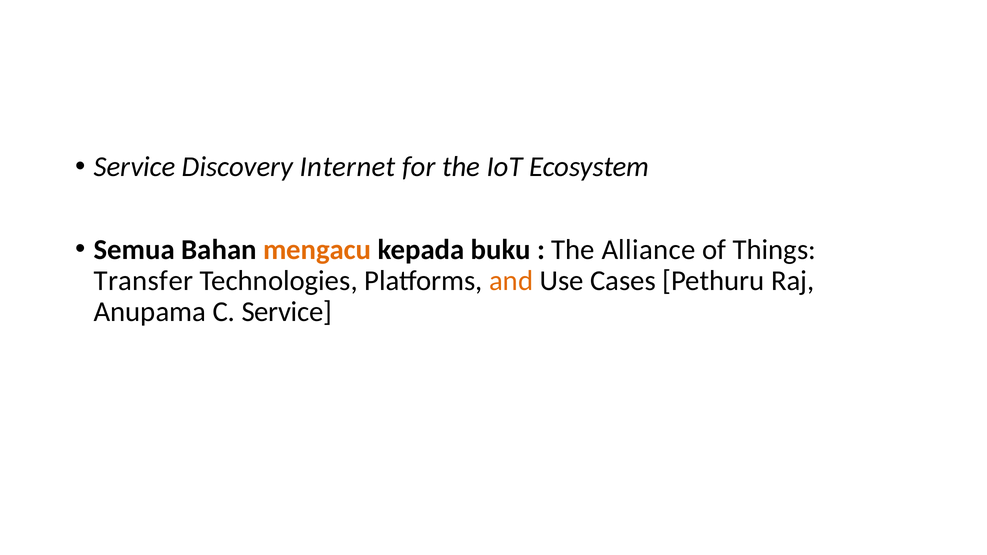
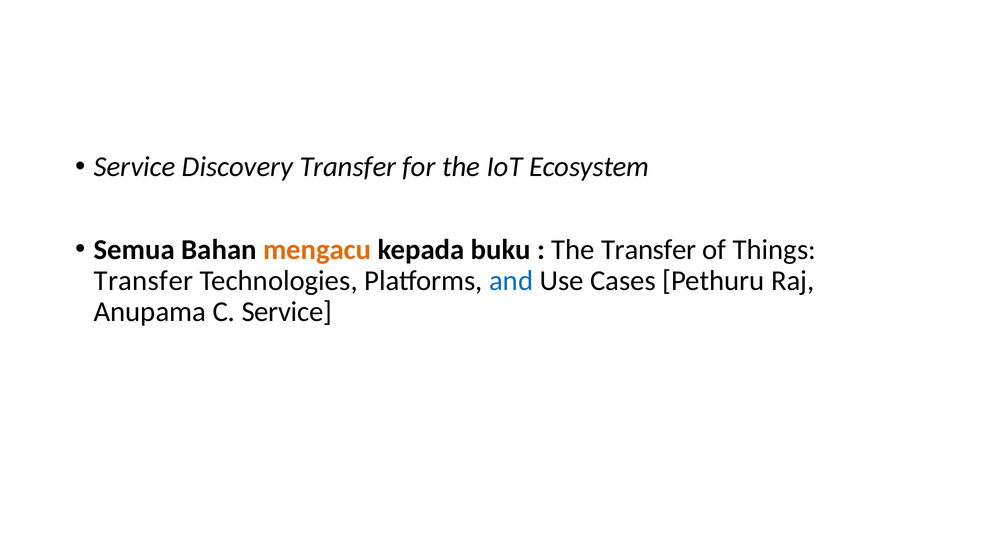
Discovery Internet: Internet -> Transfer (348, 167)
The Alliance: Alliance -> Transfer (649, 250)
and colour: orange -> blue (511, 281)
